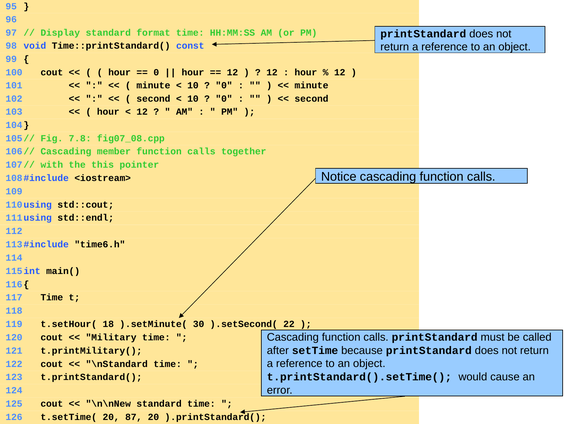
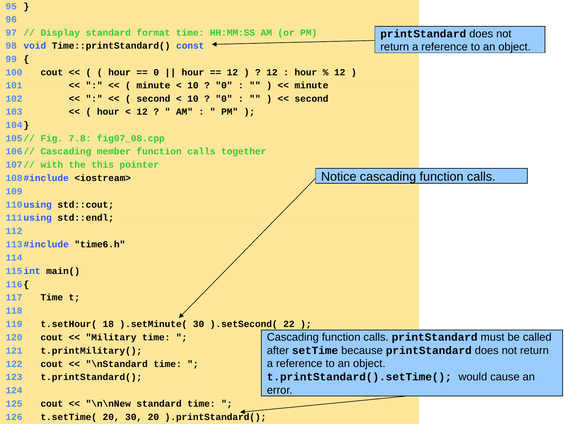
20 87: 87 -> 30 (134, 417)
